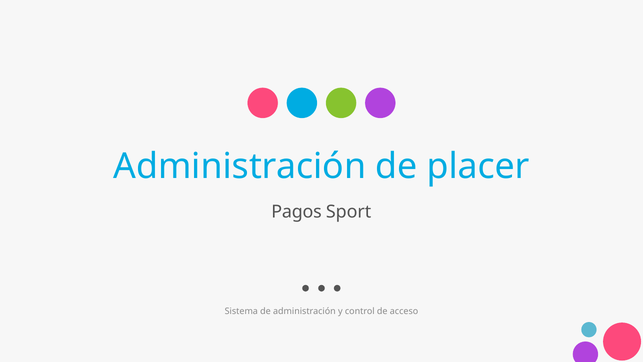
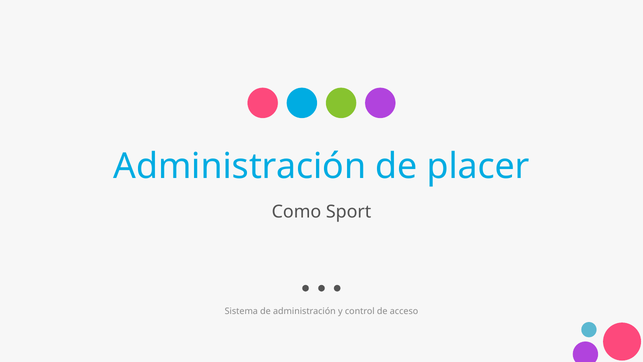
Pagos: Pagos -> Como (296, 212)
